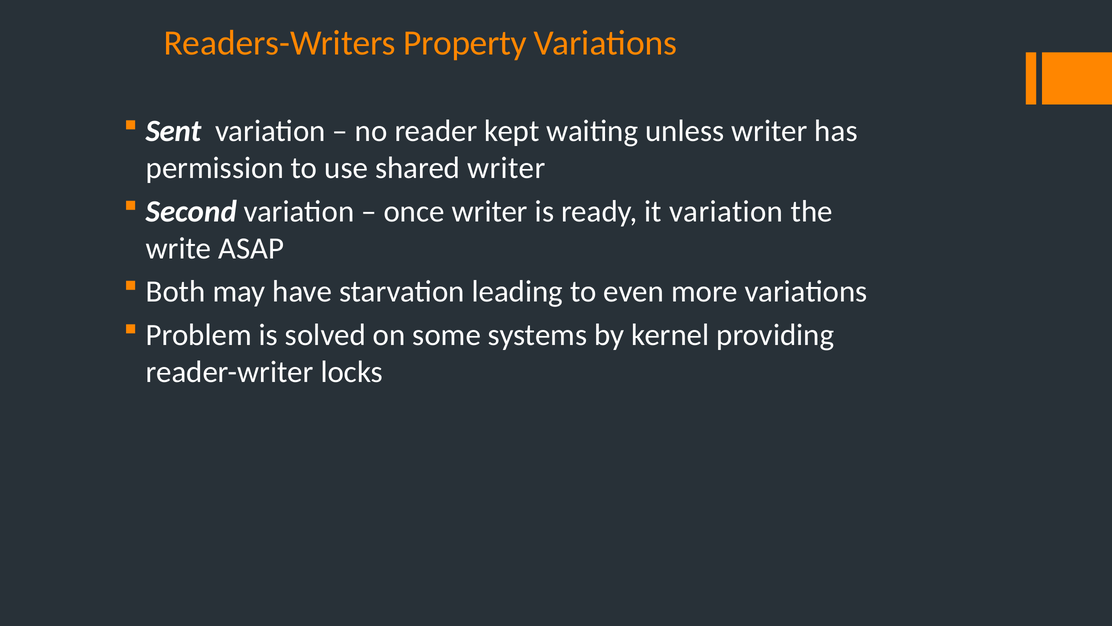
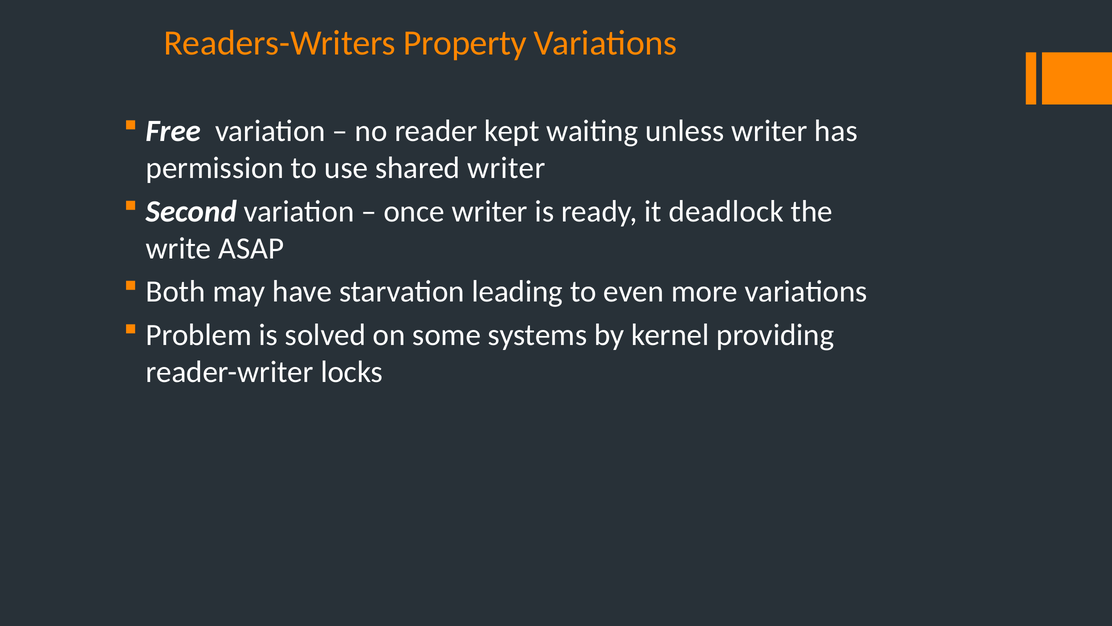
Sent: Sent -> Free (173, 131)
it variation: variation -> deadlock (726, 211)
